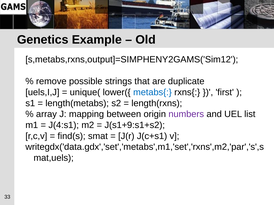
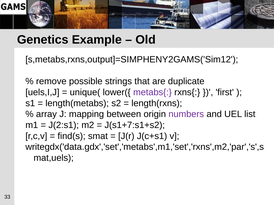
metabs{ colour: blue -> purple (152, 93)
J(4:s1: J(4:s1 -> J(2:s1 (64, 125)
J(s1+9:s1+s2: J(s1+9:s1+s2 -> J(s1+7:s1+s2 (135, 125)
